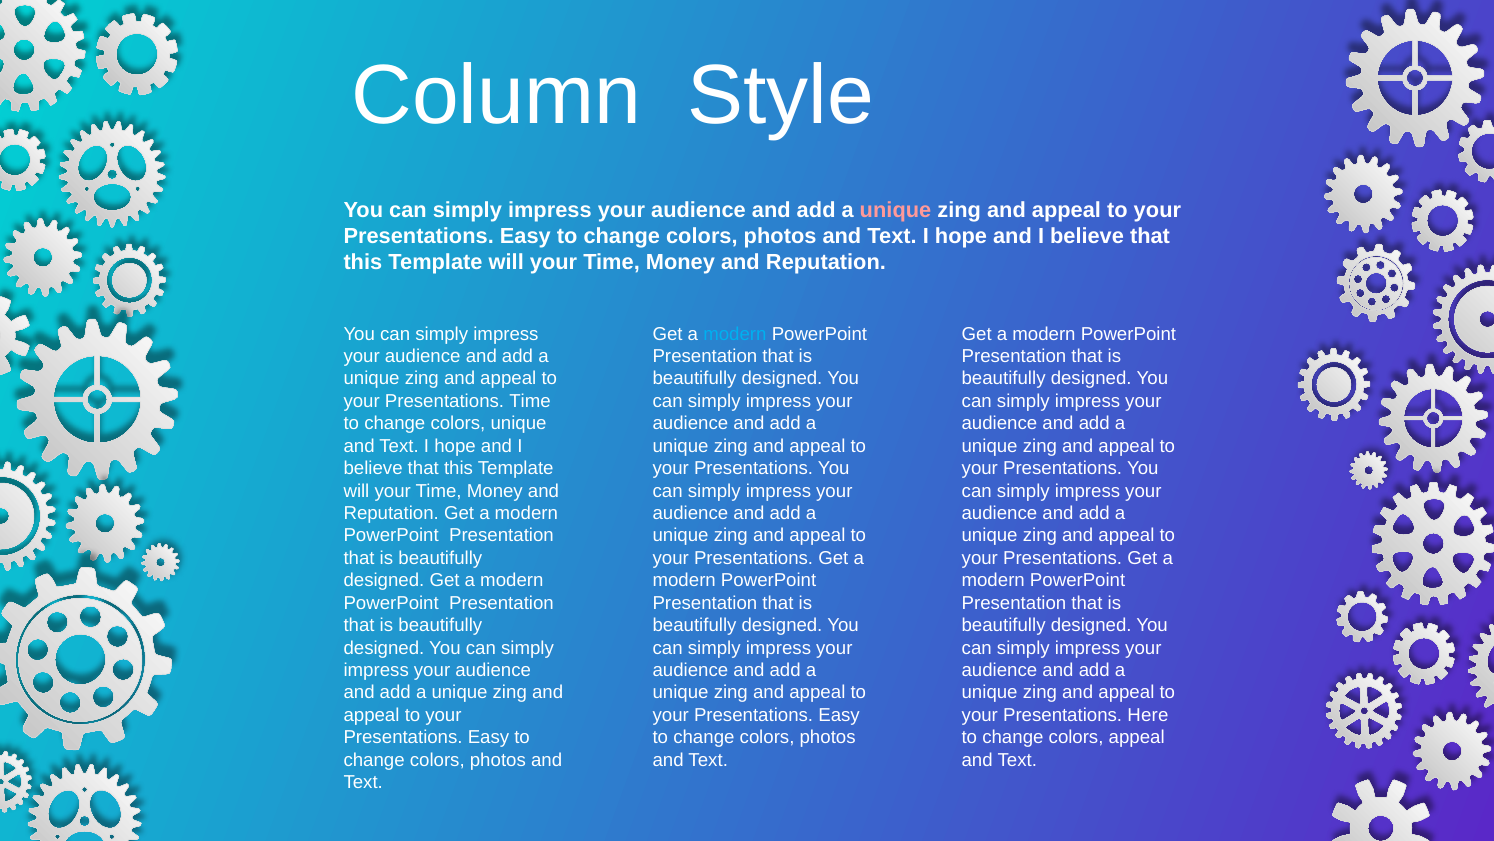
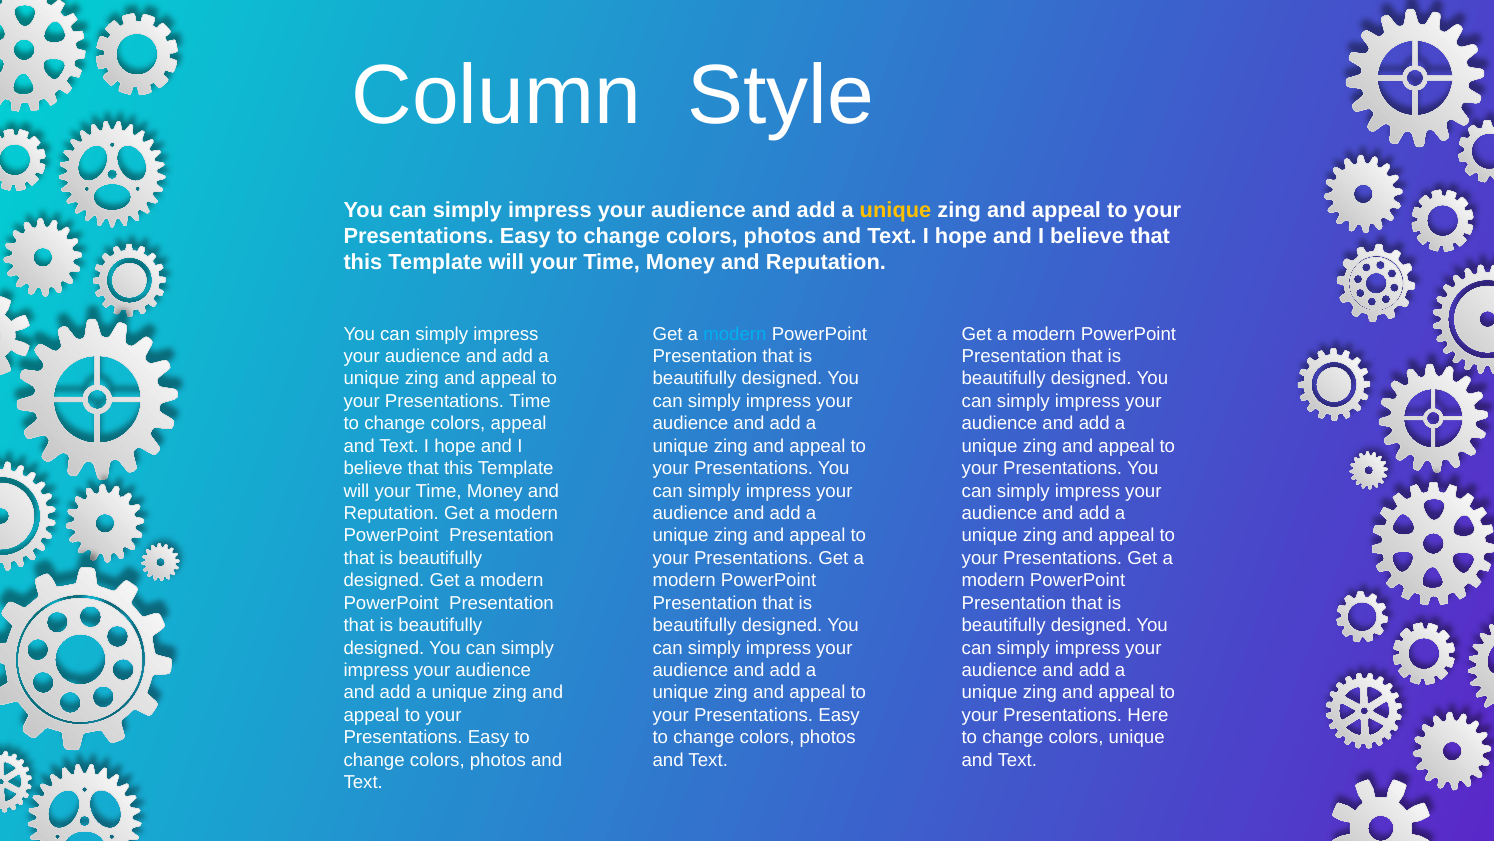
unique colour: pink -> yellow (896, 210)
colors unique: unique -> appeal (519, 423)
colors appeal: appeal -> unique (1137, 737)
